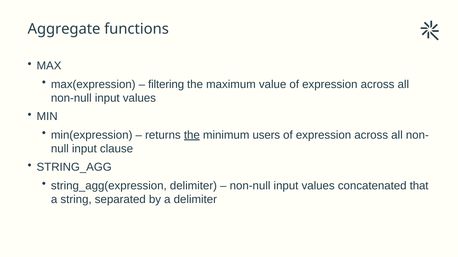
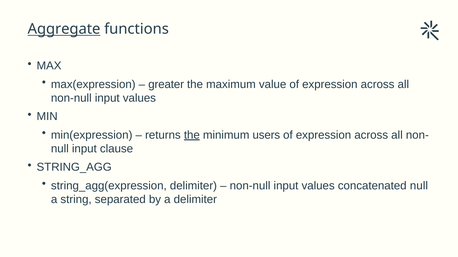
Aggregate underline: none -> present (64, 29)
filtering: filtering -> greater (166, 84)
concatenated that: that -> null (419, 186)
